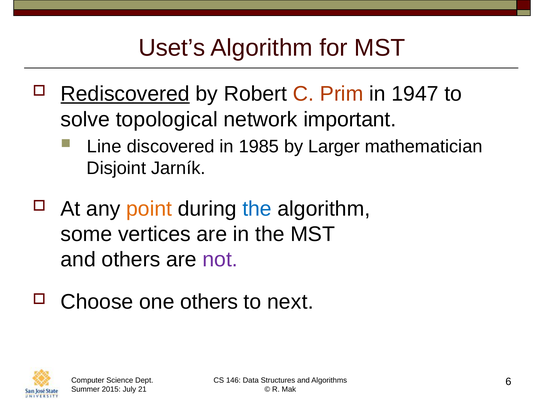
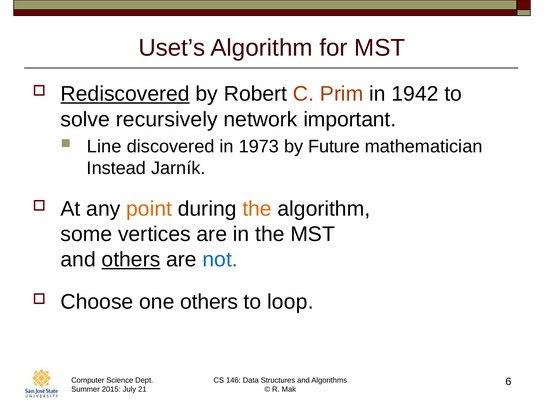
1947: 1947 -> 1942 (415, 94)
topological: topological -> recursively (167, 119)
1985: 1985 -> 1973 (259, 146)
Larger: Larger -> Future (334, 146)
Disjoint: Disjoint -> Instead (116, 168)
the colour: blue -> orange (257, 209)
others underline: none -> present (131, 260)
not colour: purple -> blue (220, 260)
next: next -> loop (290, 302)
